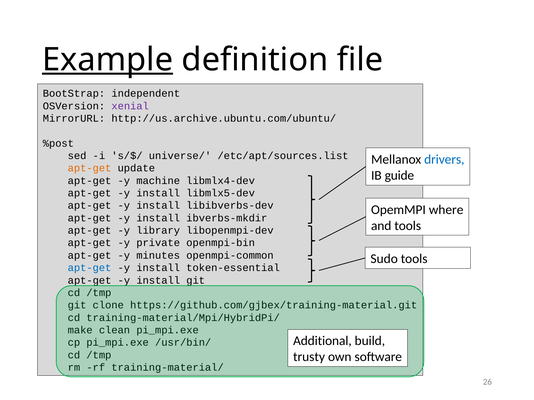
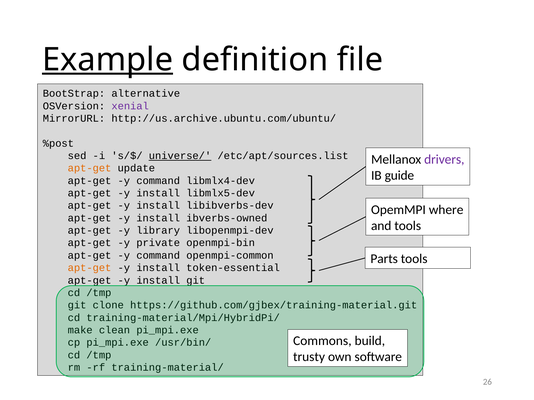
independent: independent -> alternative (146, 94)
universe/ underline: none -> present (180, 156)
drivers colour: blue -> purple (444, 160)
machine: machine -> command (158, 181)
ibverbs-mkdir: ibverbs-mkdir -> ibverbs-owned (227, 218)
minutes: minutes -> command (158, 256)
Sudo: Sudo -> Parts (384, 259)
apt-get colour: blue -> orange (90, 268)
Additional: Additional -> Commons (322, 341)
